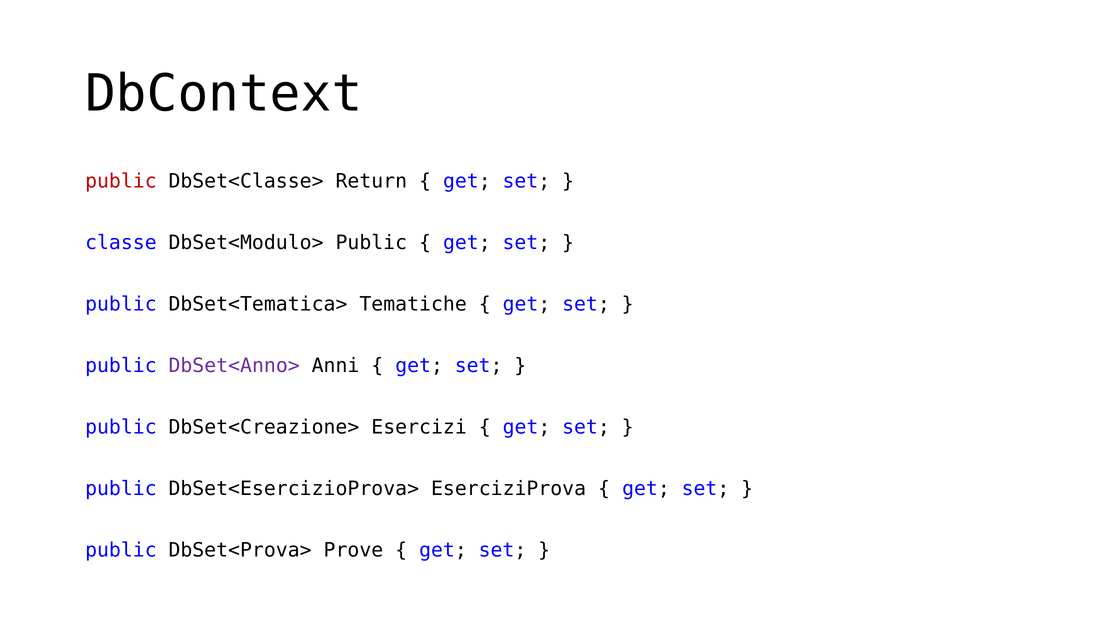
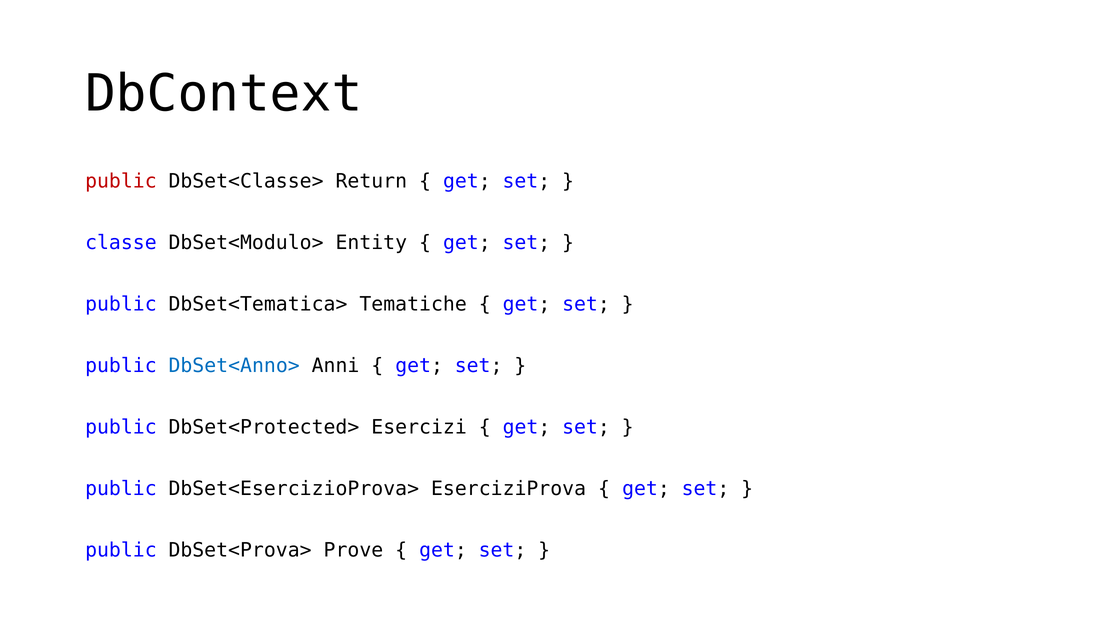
DbSet<Modulo> Public: Public -> Entity (371, 243)
DbSet<Anno> colour: purple -> blue (234, 366)
DbSet<Creazione>: DbSet<Creazione> -> DbSet<Protected> (264, 427)
